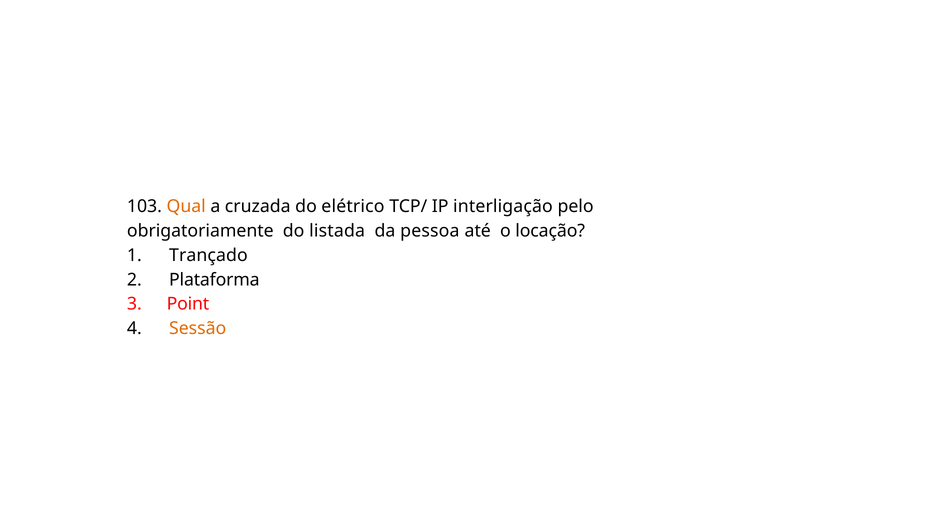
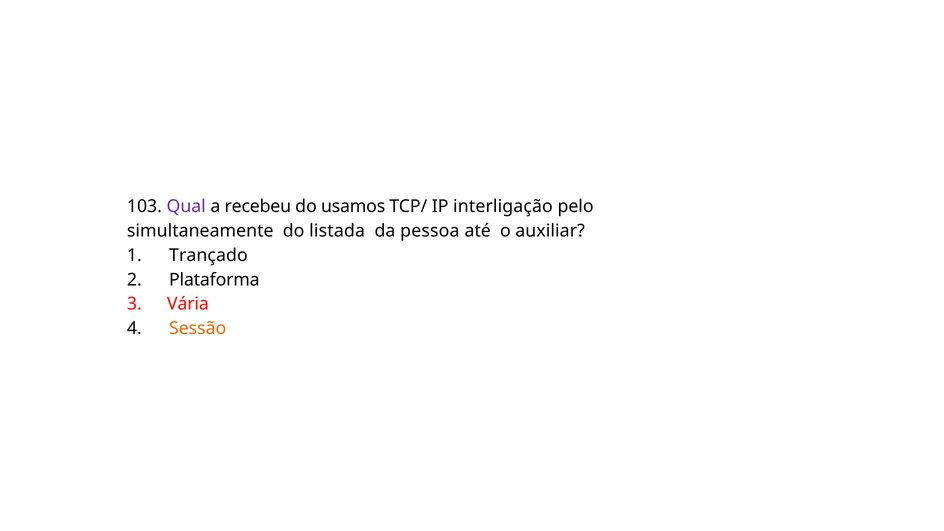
Qual colour: orange -> purple (186, 206)
cruzada: cruzada -> recebeu (258, 206)
elétrico: elétrico -> usamos (353, 206)
obrigatoriamente: obrigatoriamente -> simultaneamente (200, 231)
locação: locação -> auxiliar (550, 231)
Point: Point -> Vária (188, 304)
